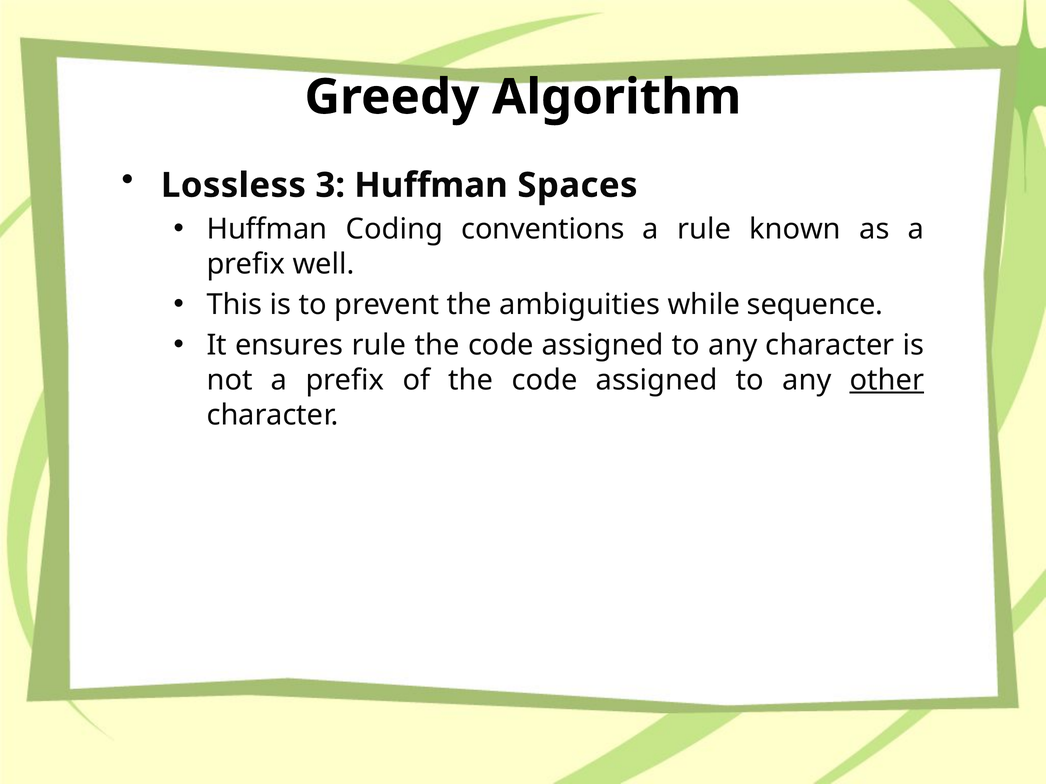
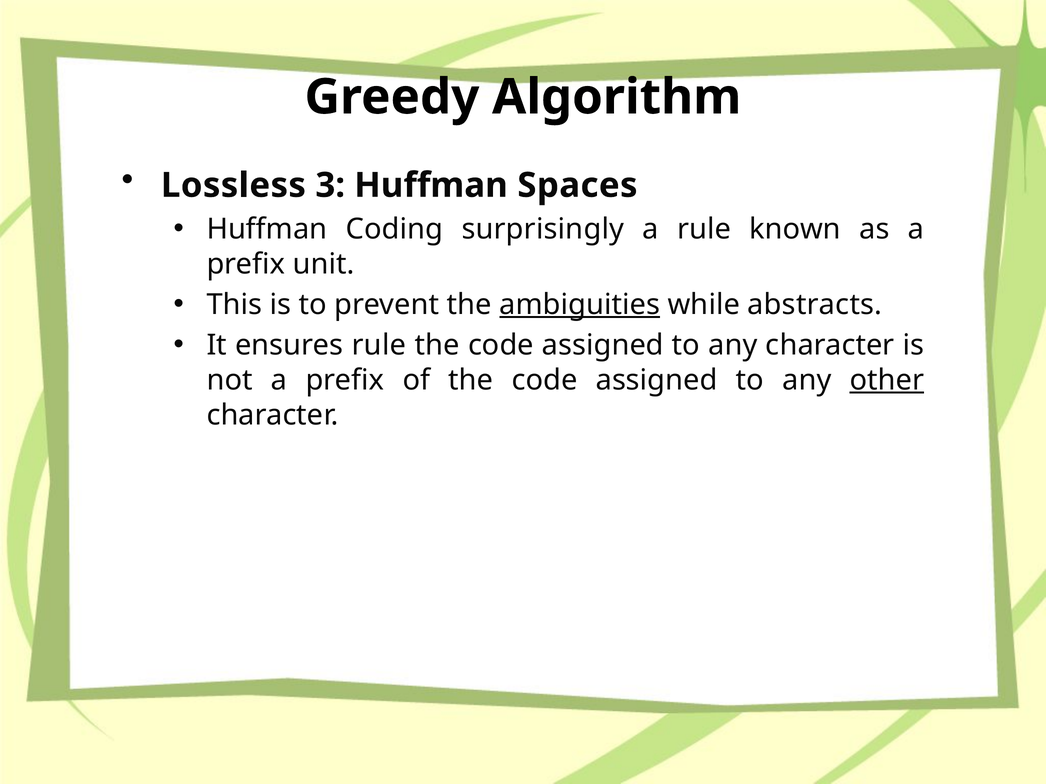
conventions: conventions -> surprisingly (543, 229)
well: well -> unit (324, 264)
ambiguities underline: none -> present (580, 305)
sequence: sequence -> abstracts (815, 305)
